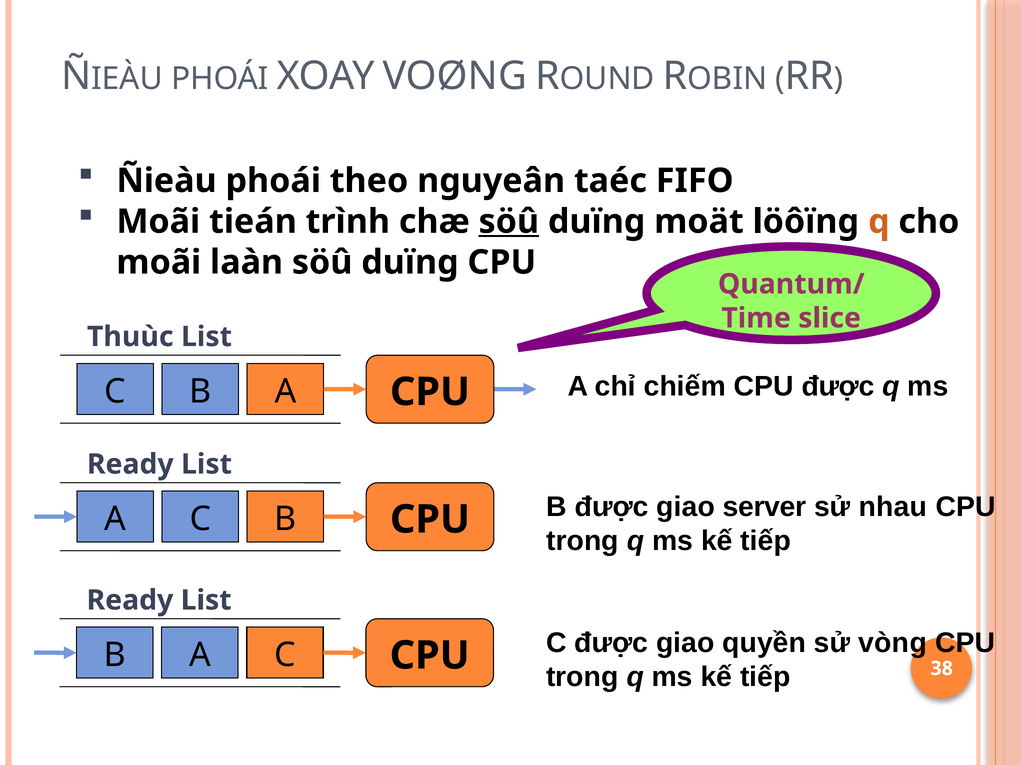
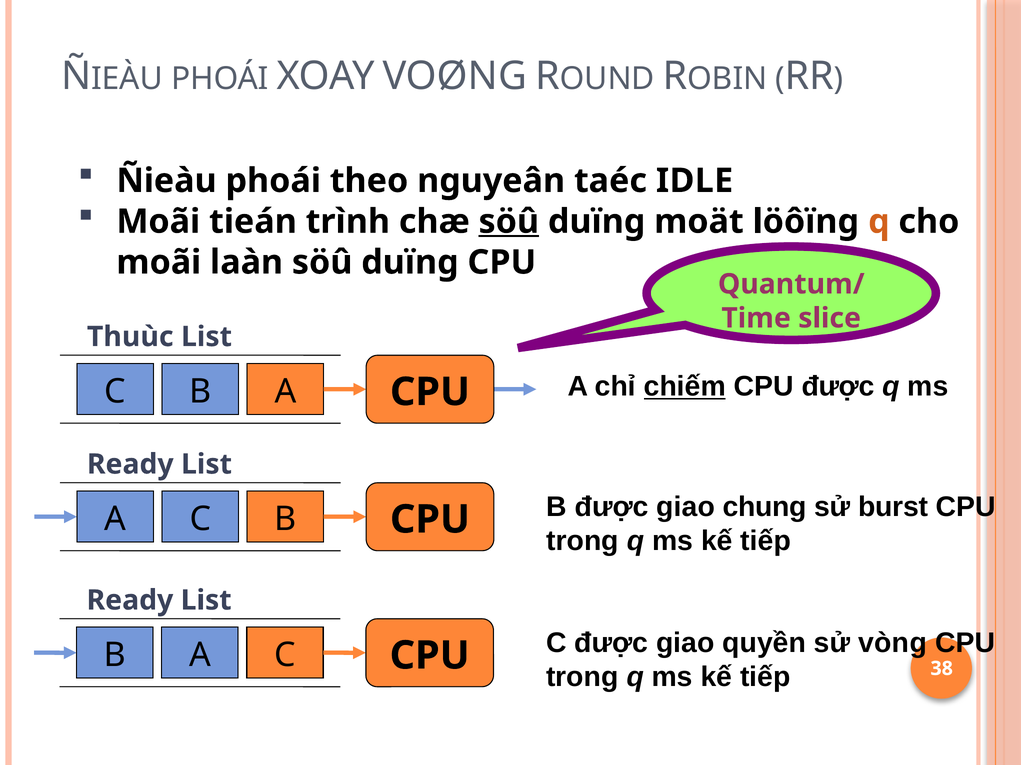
FIFO: FIFO -> IDLE (695, 181)
chiếm underline: none -> present (685, 387)
server: server -> chung (765, 507)
nhau: nhau -> burst (893, 507)
